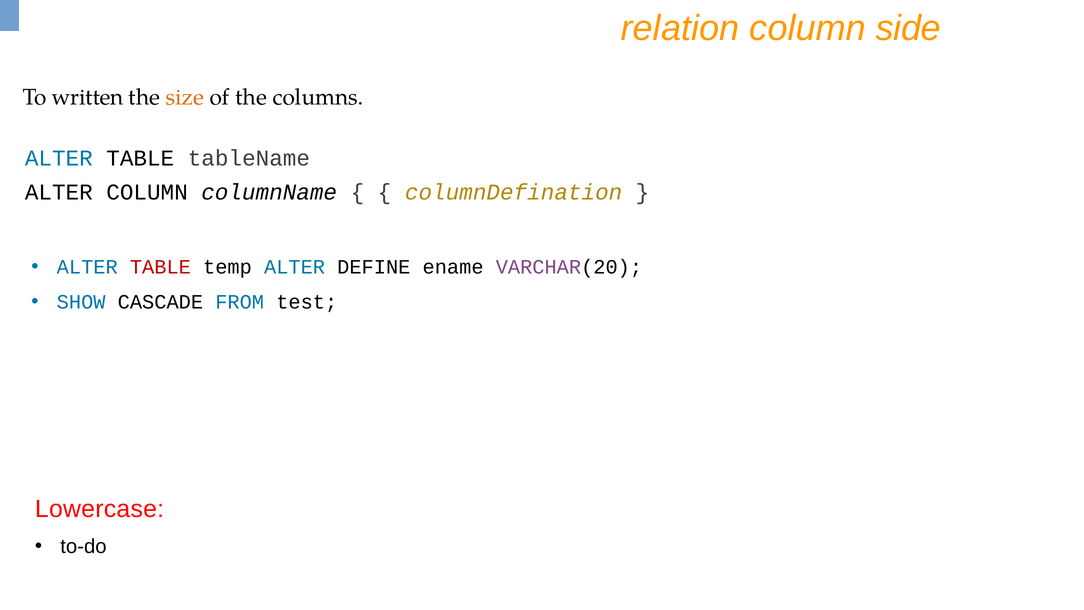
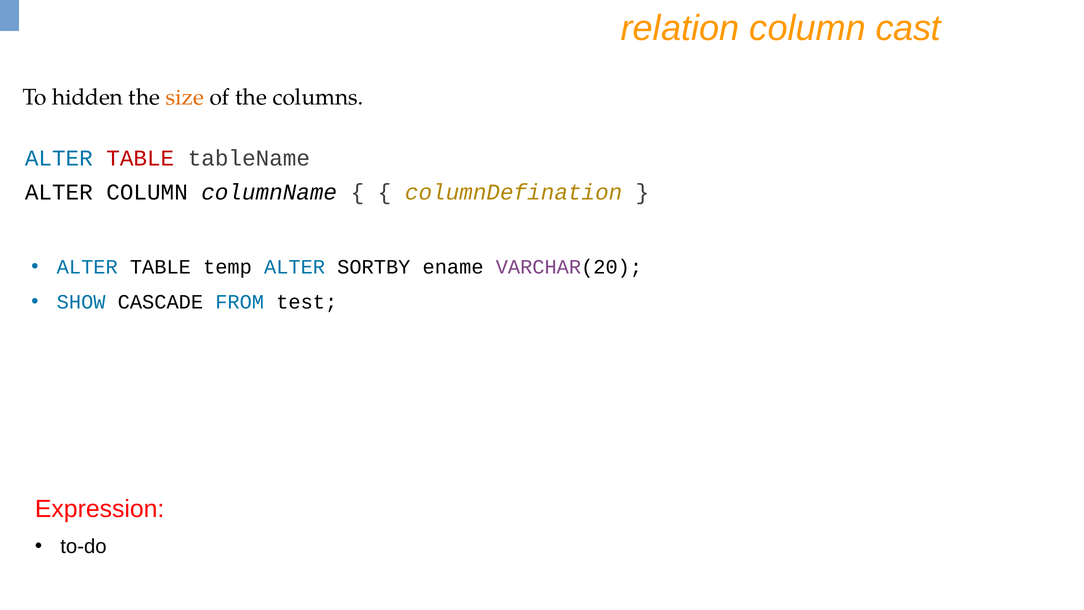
side: side -> cast (908, 28)
written: written -> hidden (88, 97)
TABLE colour: black -> red (140, 158)
TABLE colour: red -> black (160, 267)
DEFINE: DEFINE -> SORTBY (374, 267)
Lowercase: Lowercase -> Expression (100, 509)
